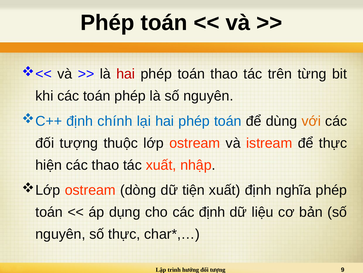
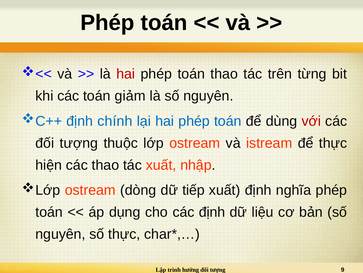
toán phép: phép -> giảm (130, 96)
với colour: orange -> red (311, 121)
tiện: tiện -> tiếp (194, 190)
